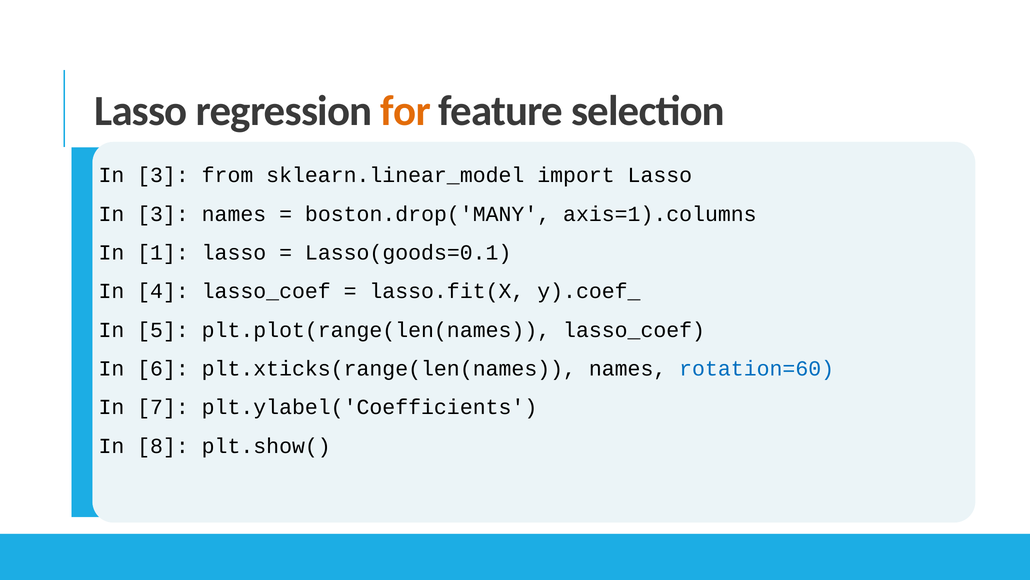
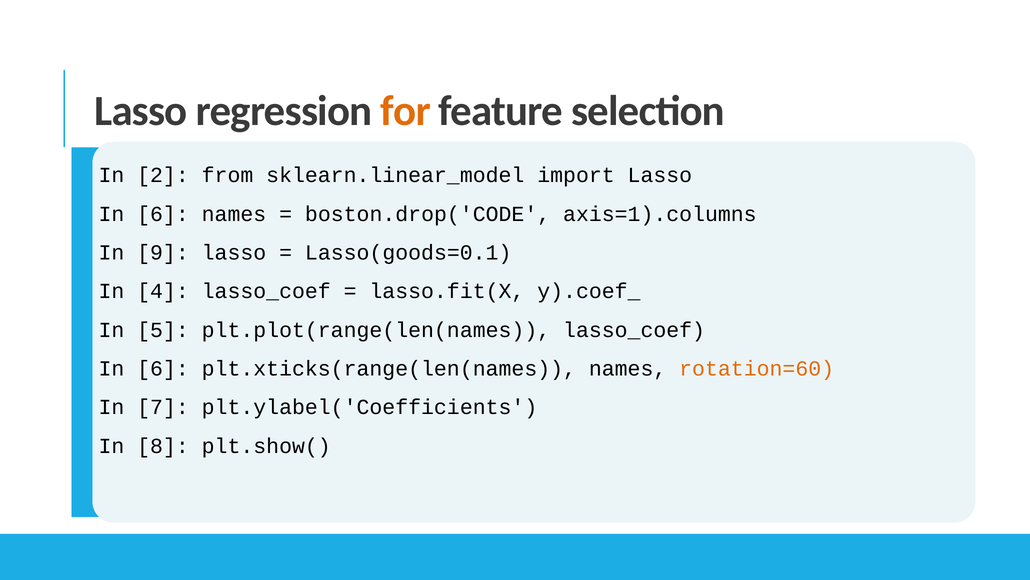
3: 3 -> 2 (163, 175)
3: 3 -> 6 (163, 214)
boston.drop('MANY: boston.drop('MANY -> boston.drop('CODE (428, 214)
1: 1 -> 9 (163, 252)
rotation=60 colour: blue -> orange (757, 368)
